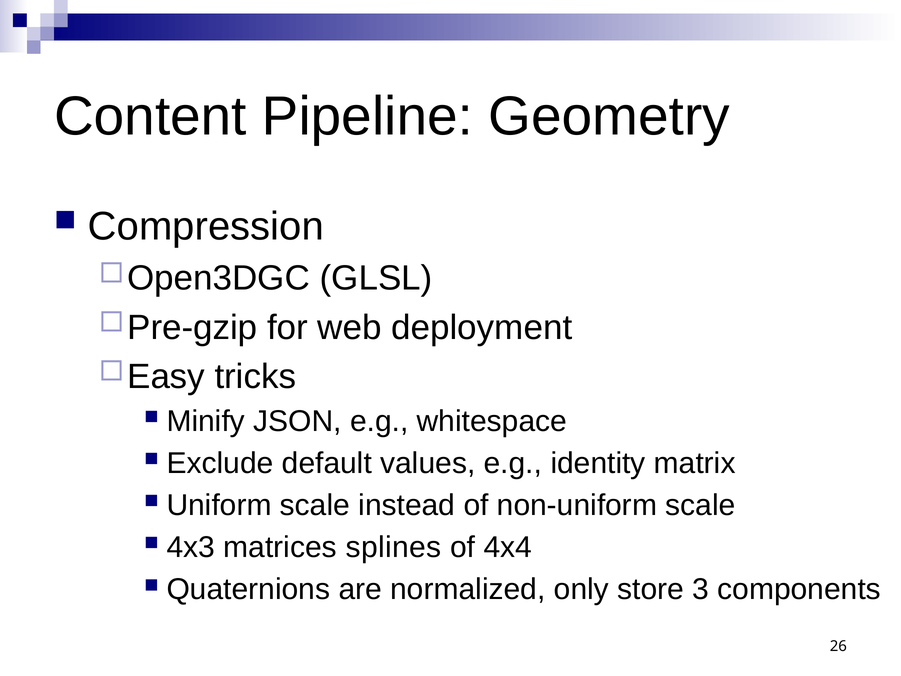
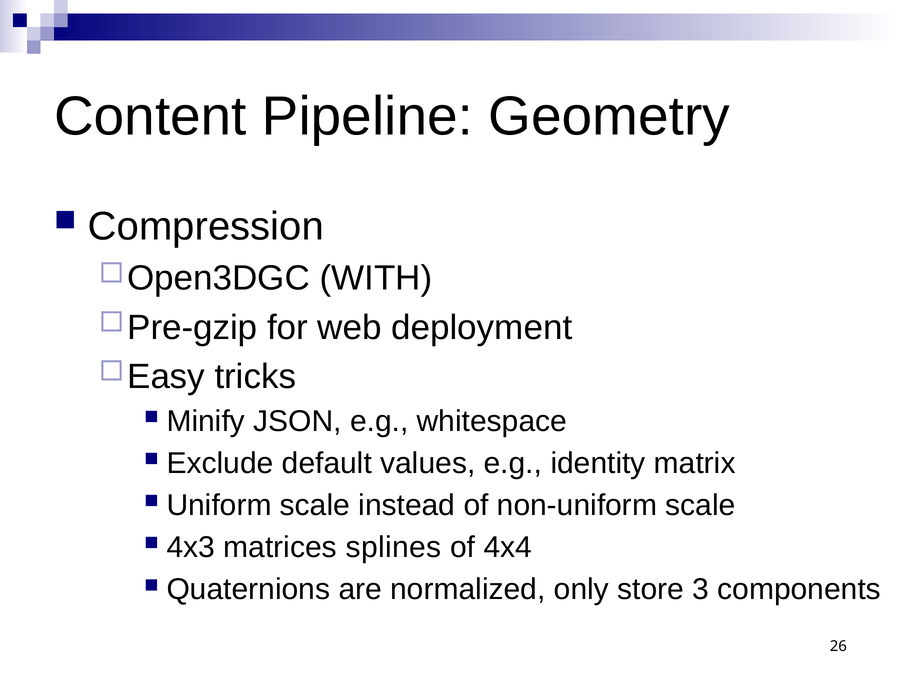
GLSL: GLSL -> WITH (376, 278)
